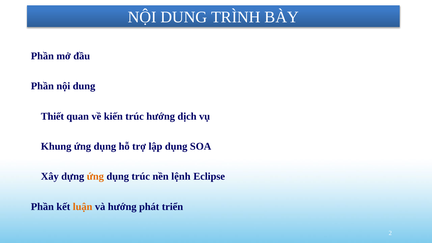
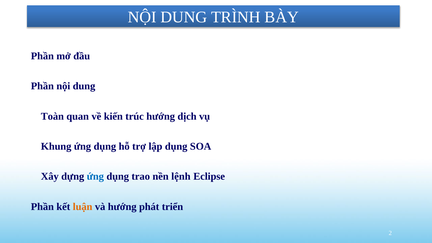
Thiết: Thiết -> Toàn (52, 116)
ứng colour: orange -> blue (95, 177)
dụng trúc: trúc -> trao (141, 177)
